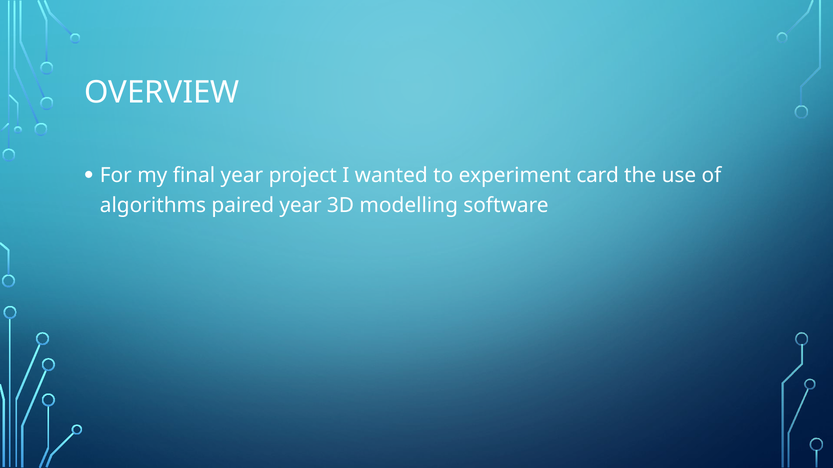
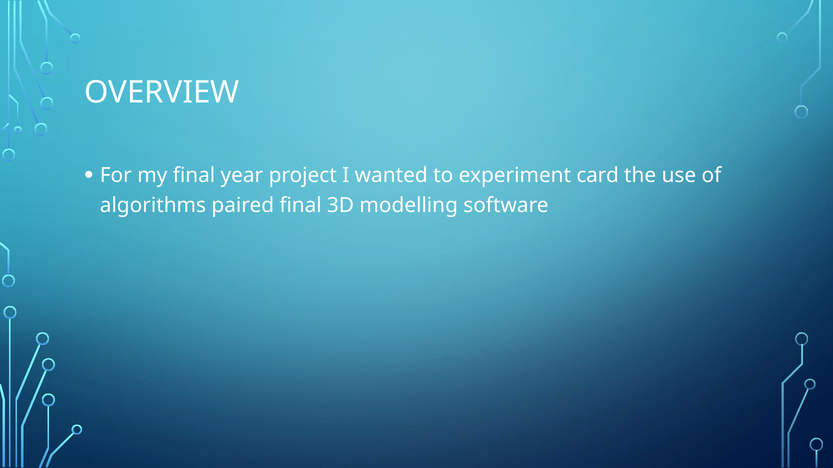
paired year: year -> final (301, 206)
